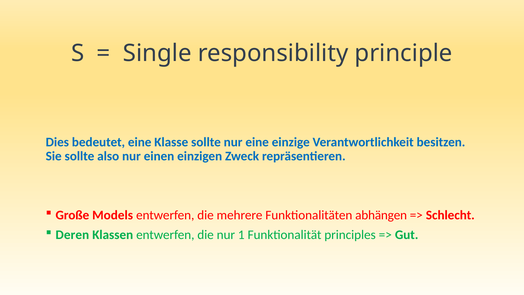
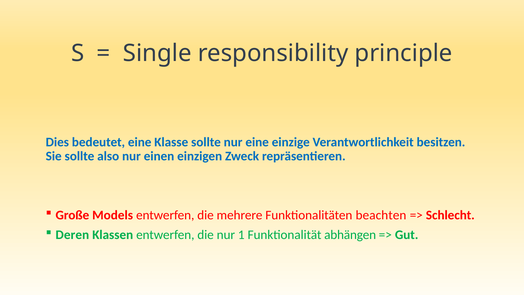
abhängen: abhängen -> beachten (381, 215)
principles: principles -> abhängen (350, 235)
